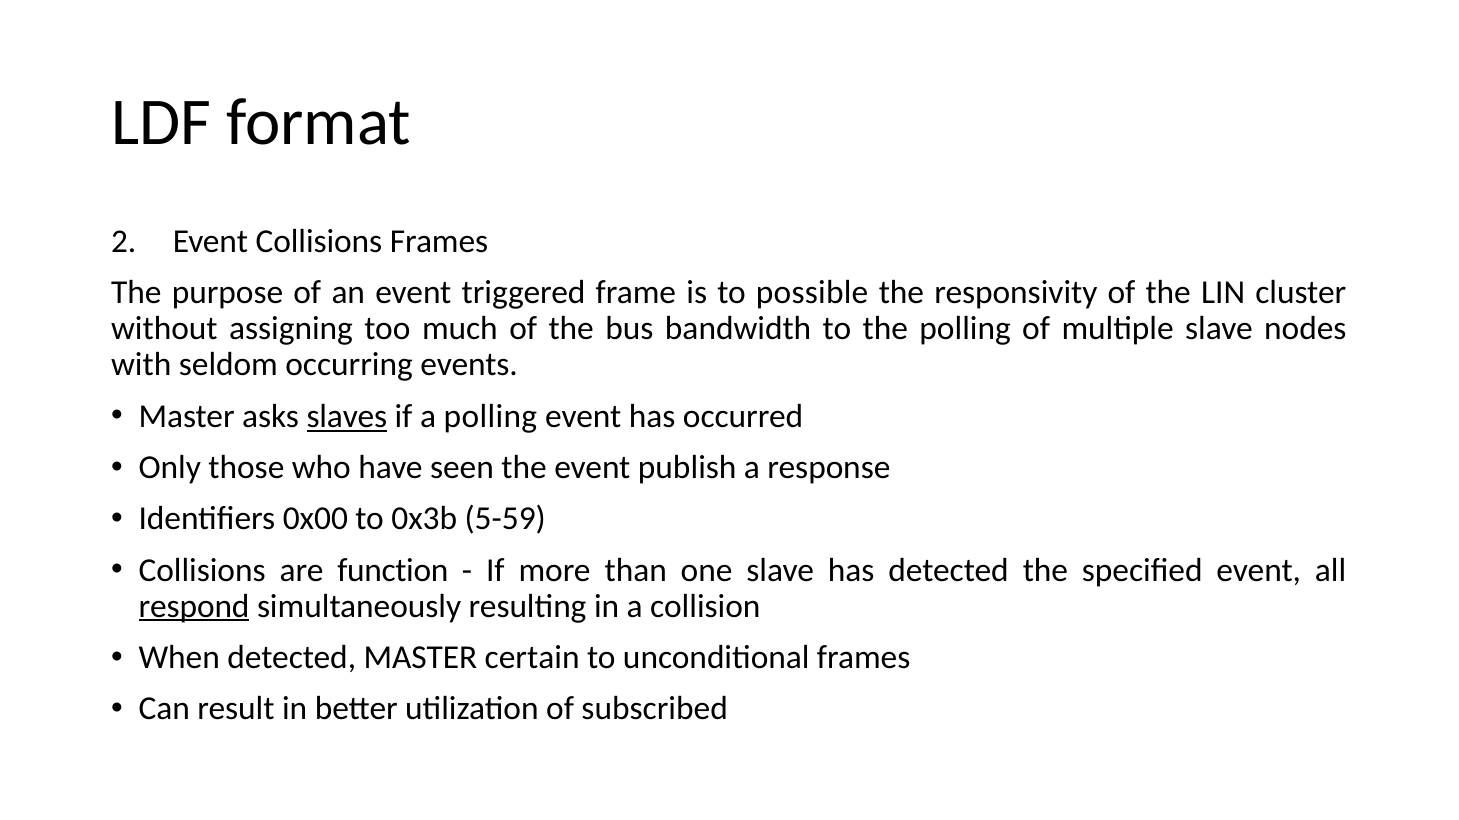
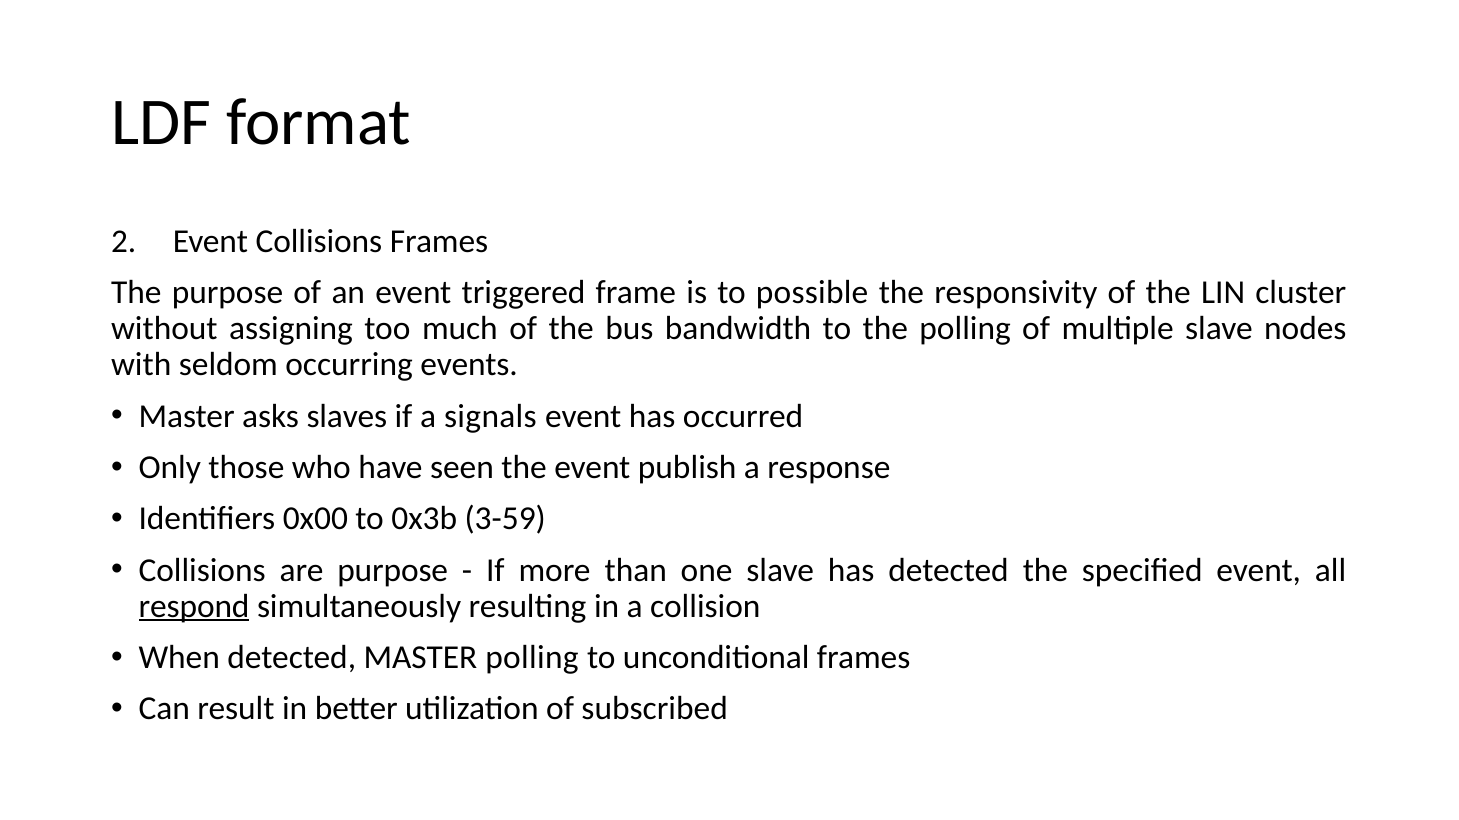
slaves underline: present -> none (347, 417)
a polling: polling -> signals (490, 417)
5-59: 5-59 -> 3-59 (505, 519)
are function: function -> purpose (393, 571)
MASTER certain: certain -> polling (532, 658)
